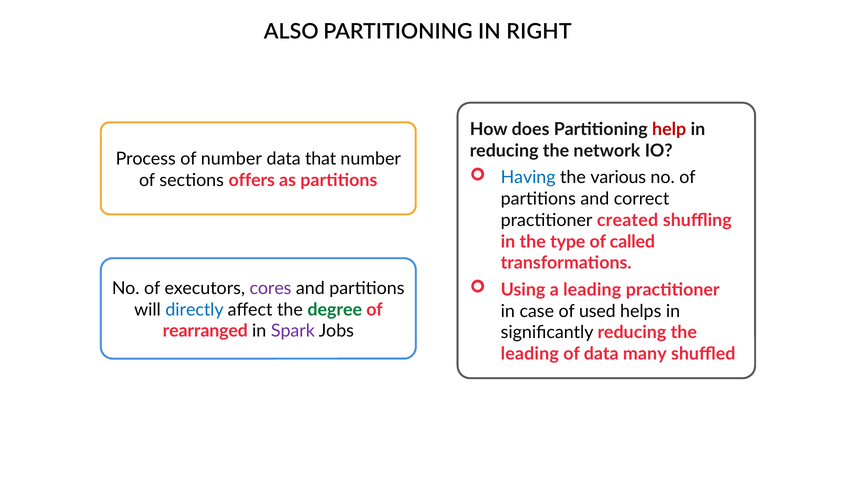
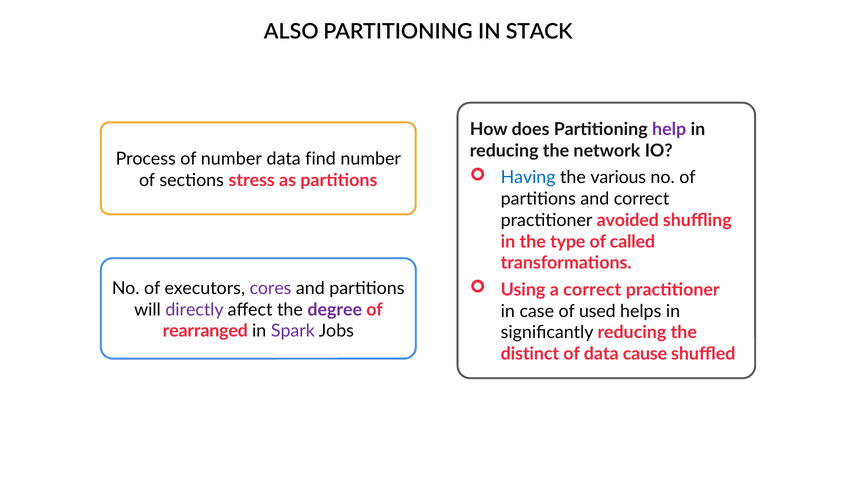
RIGHT: RIGHT -> STACK (539, 32)
help colour: red -> purple (669, 130)
that: that -> find (321, 159)
offers: offers -> stress (252, 180)
created: created -> avoided (628, 221)
a leading: leading -> correct (592, 290)
directly colour: blue -> purple (194, 310)
degree colour: green -> purple (335, 310)
leading: leading -> distinct (530, 354)
many: many -> cause (645, 354)
